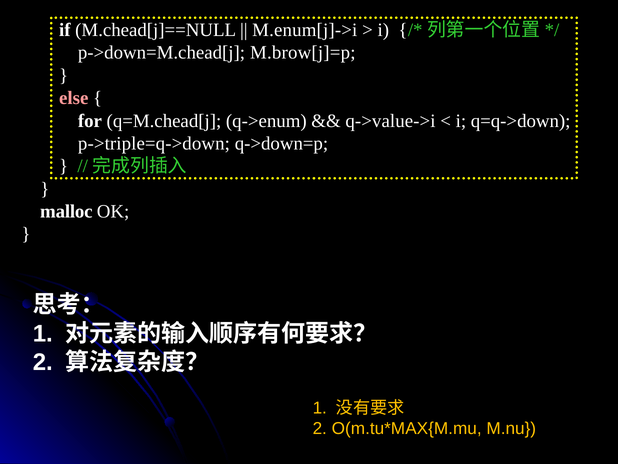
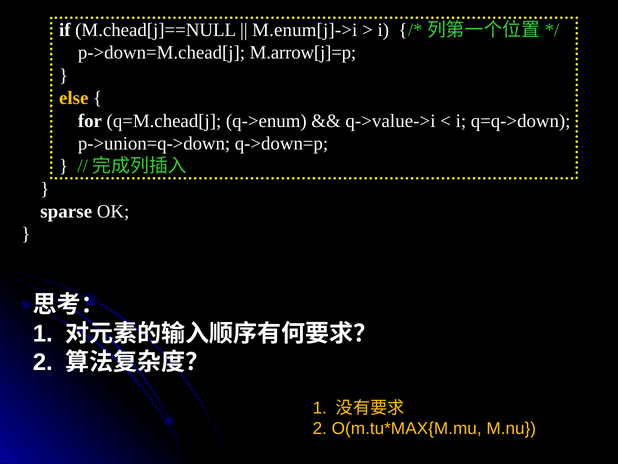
M.brow[j]=p: M.brow[j]=p -> M.arrow[j]=p (303, 53)
else colour: pink -> yellow (74, 98)
p->triple=q->down: p->triple=q->down -> p->union=q->down (154, 143)
malloc: malloc -> sparse (66, 211)
